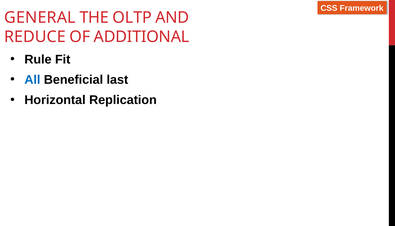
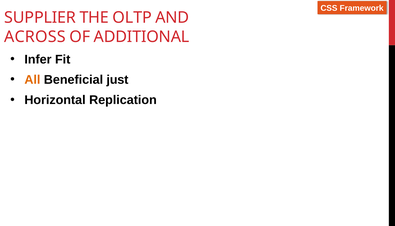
GENERAL: GENERAL -> SUPPLIER (40, 18)
REDUCE: REDUCE -> ACROSS (35, 37)
Rule: Rule -> Infer (38, 59)
All colour: blue -> orange (32, 80)
last: last -> just (117, 80)
